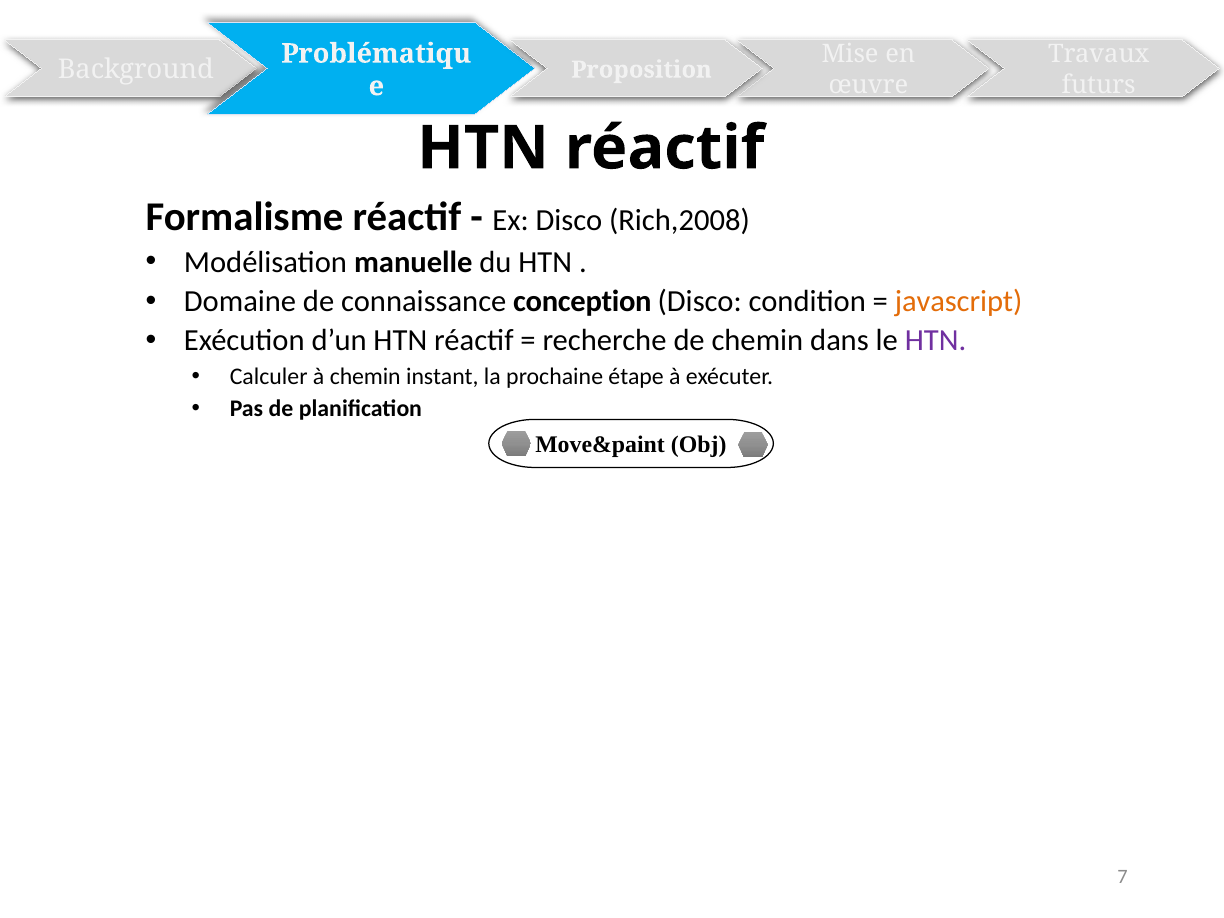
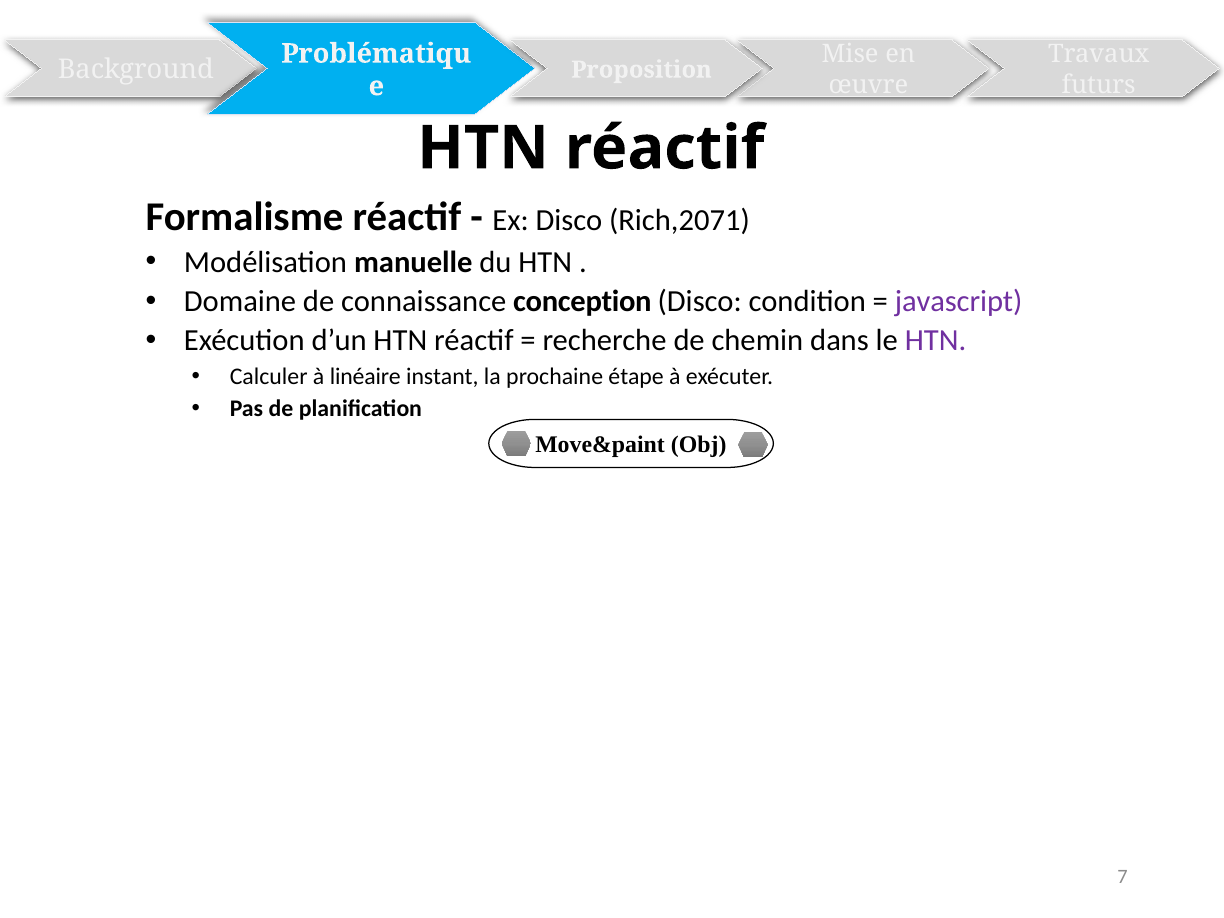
Rich,2008: Rich,2008 -> Rich,2071 (679, 220)
javascript colour: orange -> purple (959, 301)
à chemin: chemin -> linéaire (365, 377)
